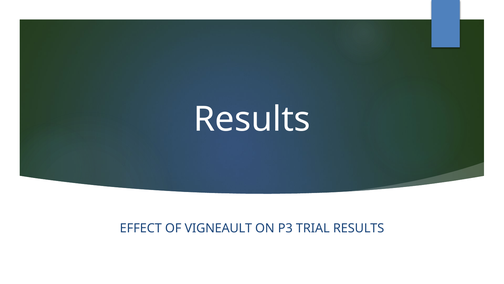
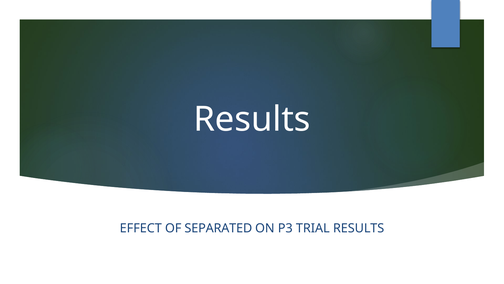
VIGNEAULT: VIGNEAULT -> SEPARATED (218, 228)
